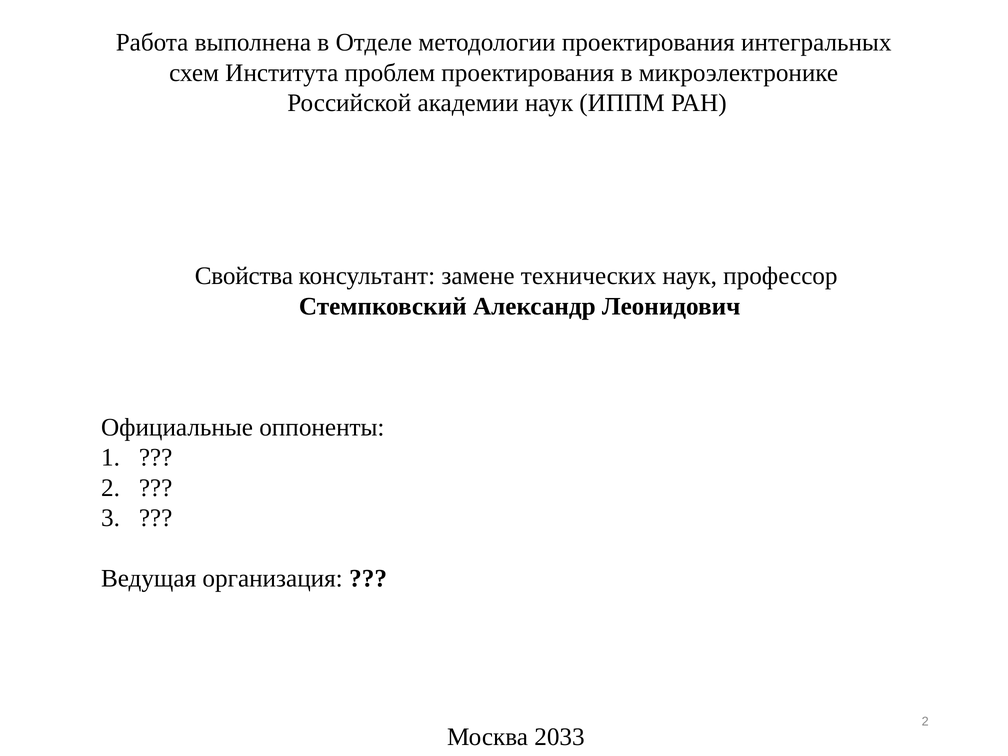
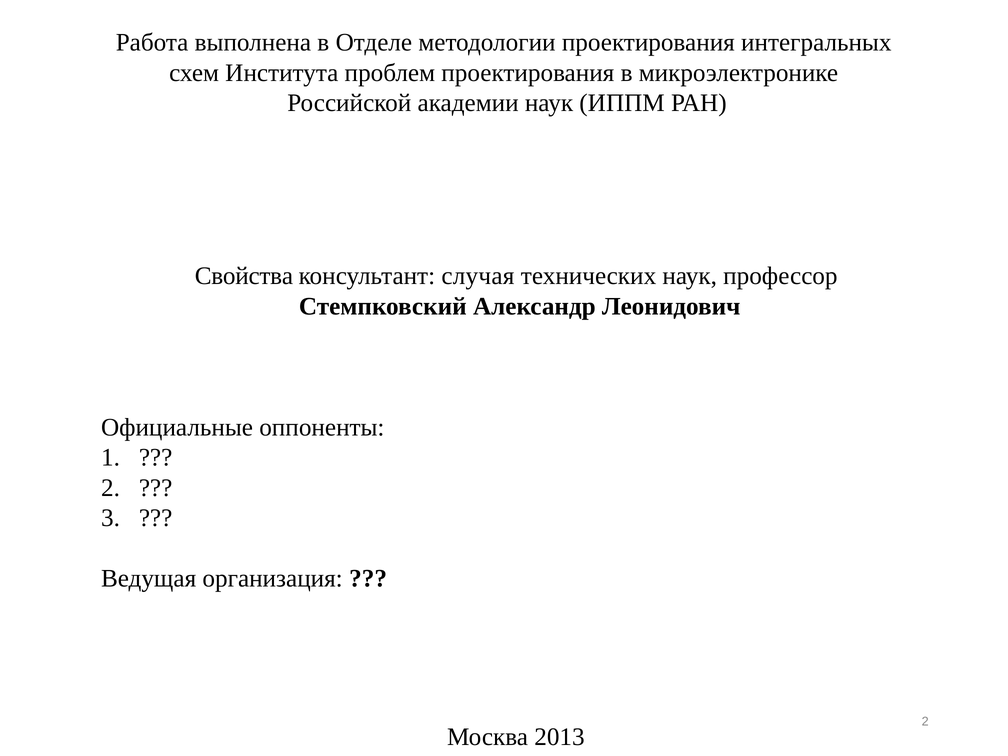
замене: замене -> случая (478, 276)
2033: 2033 -> 2013 (559, 737)
